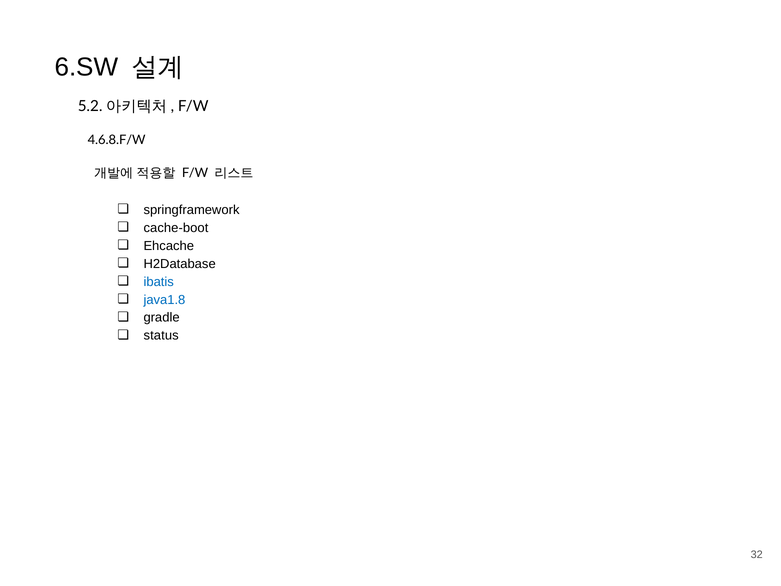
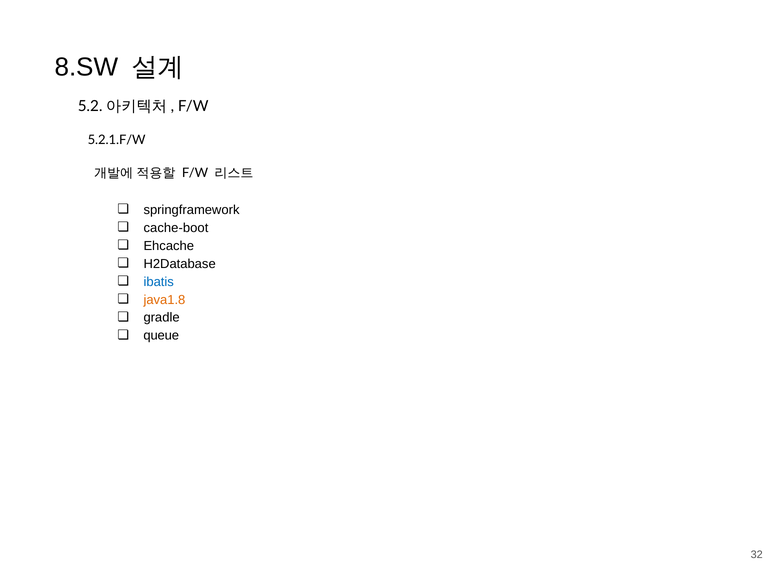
6.SW: 6.SW -> 8.SW (87, 67)
4.6.8.F/W: 4.6.8.F/W -> 5.2.1.F/W (117, 140)
java1.8 colour: blue -> orange (164, 300)
status: status -> queue (161, 336)
